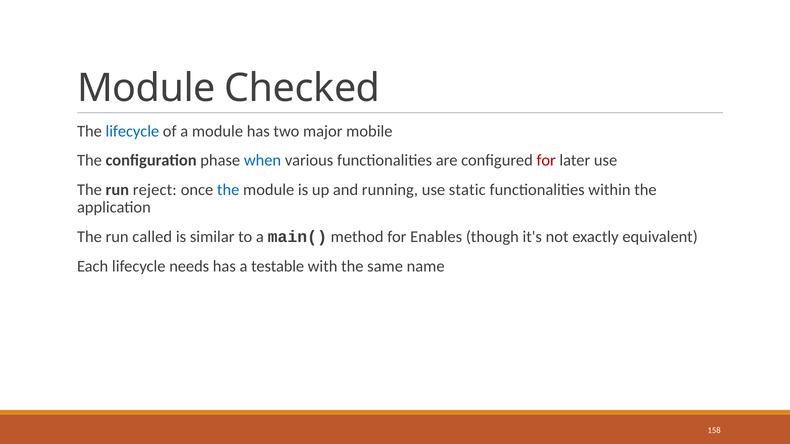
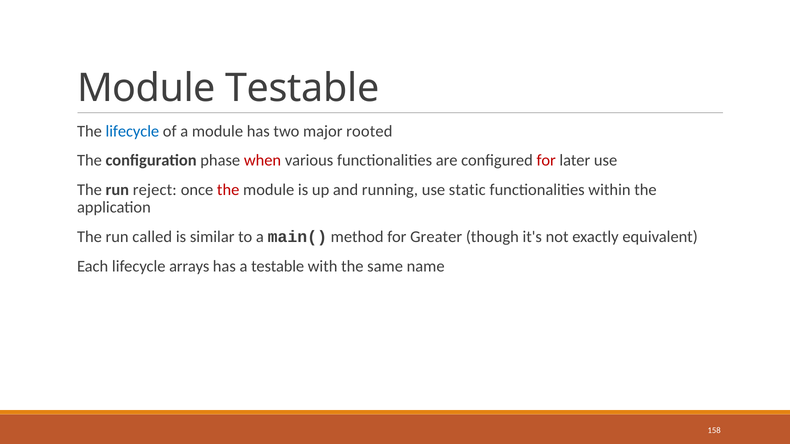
Module Checked: Checked -> Testable (302, 89)
mobile: mobile -> rooted (369, 131)
when colour: blue -> red (263, 161)
the colour: blue -> red (228, 190)
Enables: Enables -> Greater (436, 237)
needs: needs -> arrays (189, 266)
